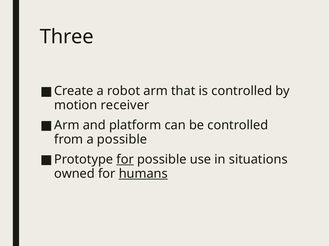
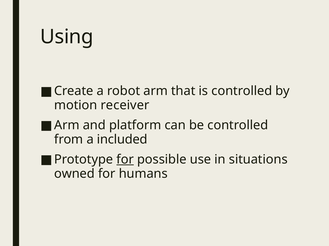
Three: Three -> Using (67, 37)
a possible: possible -> included (122, 140)
humans underline: present -> none (143, 174)
